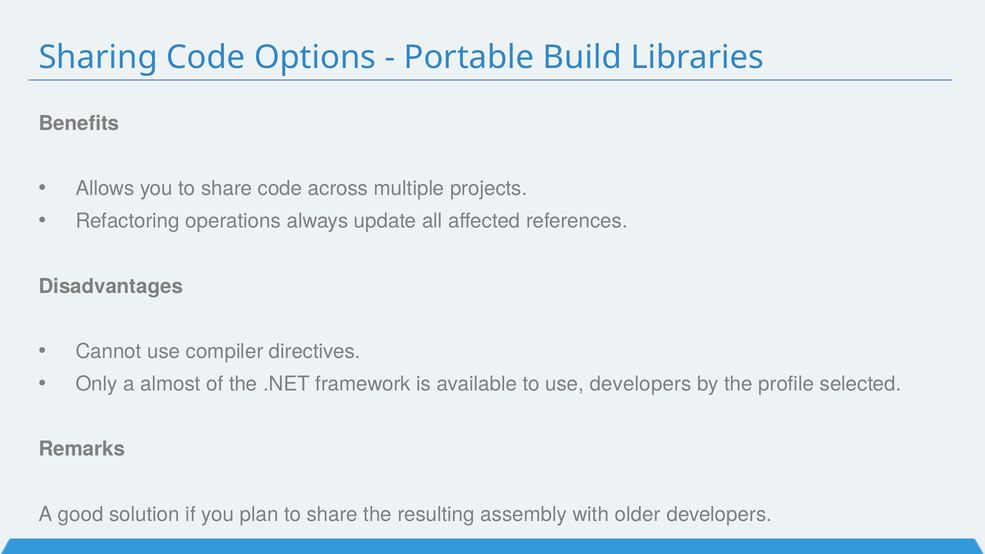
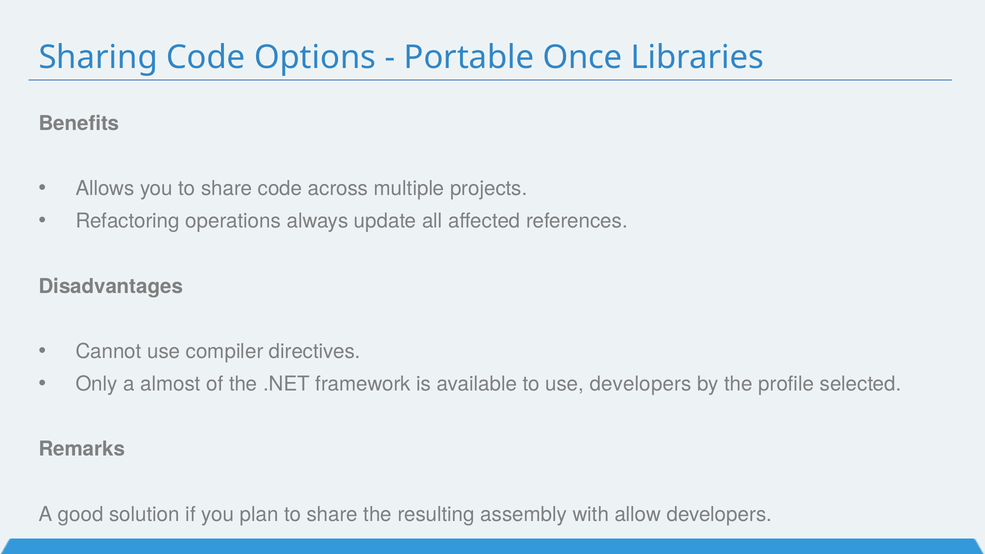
Build: Build -> Once (583, 58)
older: older -> allow (638, 514)
